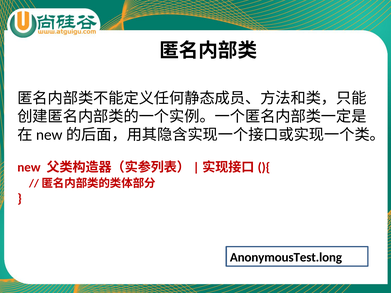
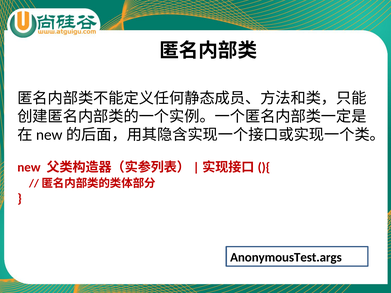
AnonymousTest.long: AnonymousTest.long -> AnonymousTest.args (286, 257)
